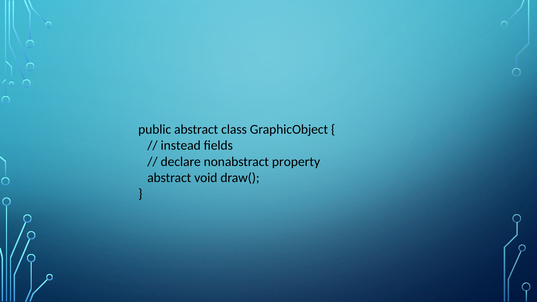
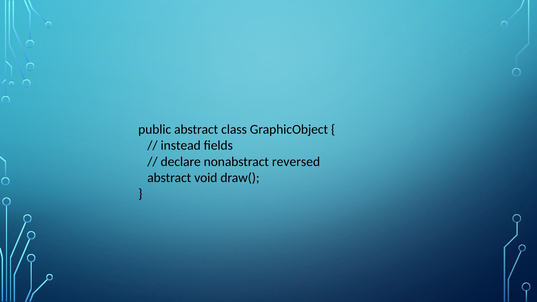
property: property -> reversed (296, 162)
